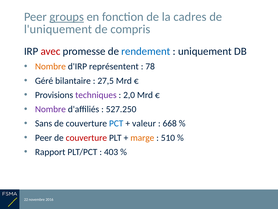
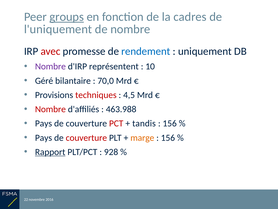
de compris: compris -> nombre (130, 29)
Nombre colour: orange -> purple (50, 66)
78: 78 -> 10 (150, 66)
27,5: 27,5 -> 70,0 (106, 81)
techniques colour: purple -> red (96, 95)
2,0: 2,0 -> 4,5 (129, 95)
Nombre colour: purple -> red (50, 109)
527.250: 527.250 -> 463.988 (121, 109)
Sans: Sans -> Pays (44, 123)
PCT colour: blue -> red (116, 123)
valeur: valeur -> tandis (144, 123)
668: 668 -> 156 (170, 123)
Peer: Peer -> Pays (44, 137)
510: 510 -> 156 (168, 137)
Rapport underline: none -> present (50, 152)
403: 403 -> 928 (111, 152)
